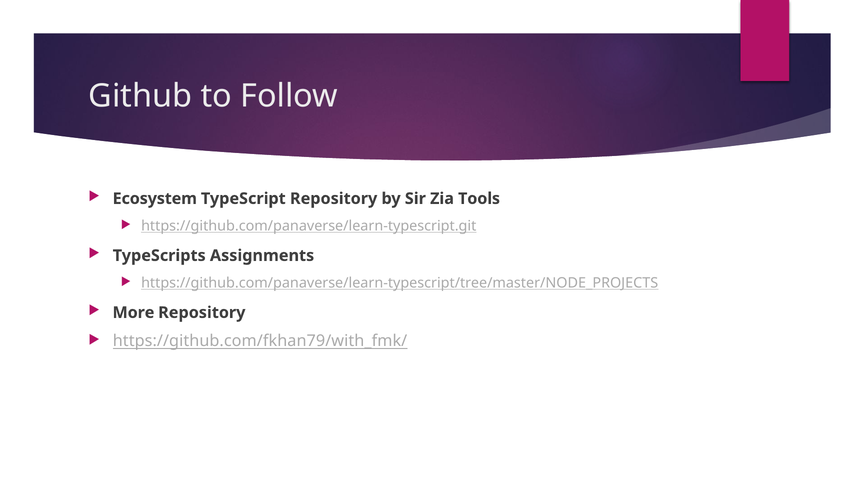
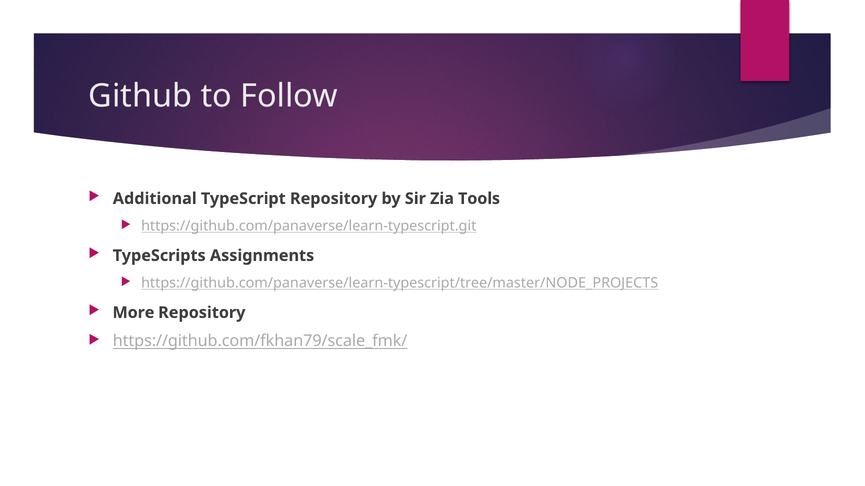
Ecosystem: Ecosystem -> Additional (155, 199)
https://github.com/fkhan79/with_fmk/: https://github.com/fkhan79/with_fmk/ -> https://github.com/fkhan79/scale_fmk/ (260, 341)
